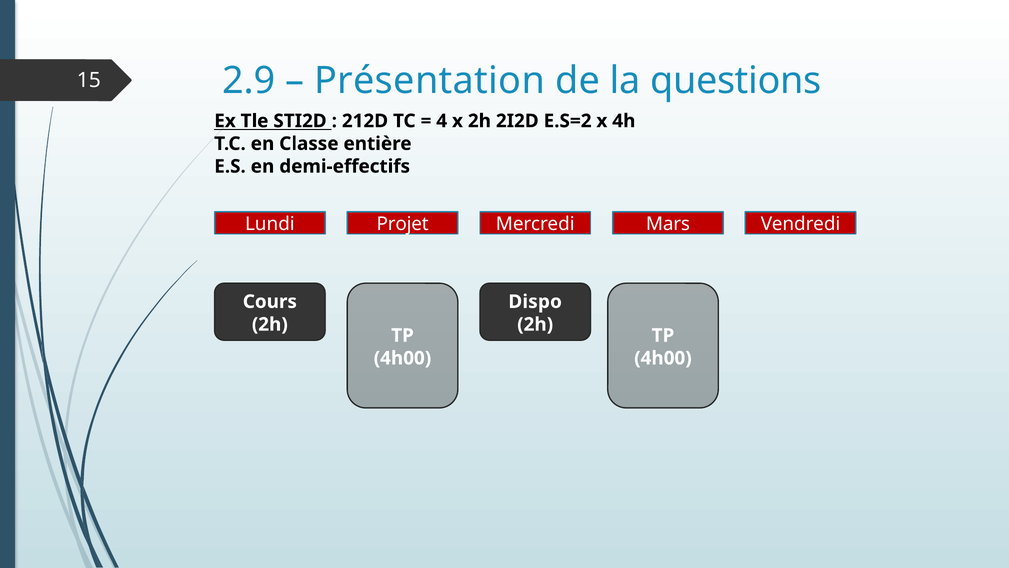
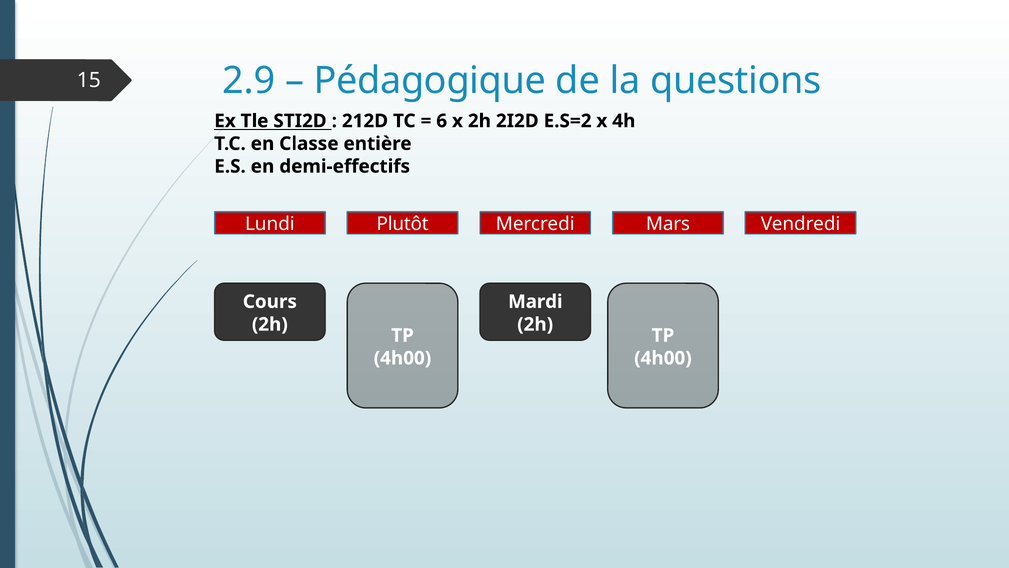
Présentation: Présentation -> Pédagogique (430, 81)
4: 4 -> 6 (442, 121)
Projet: Projet -> Plutôt (403, 224)
Dispo: Dispo -> Mardi (535, 301)
